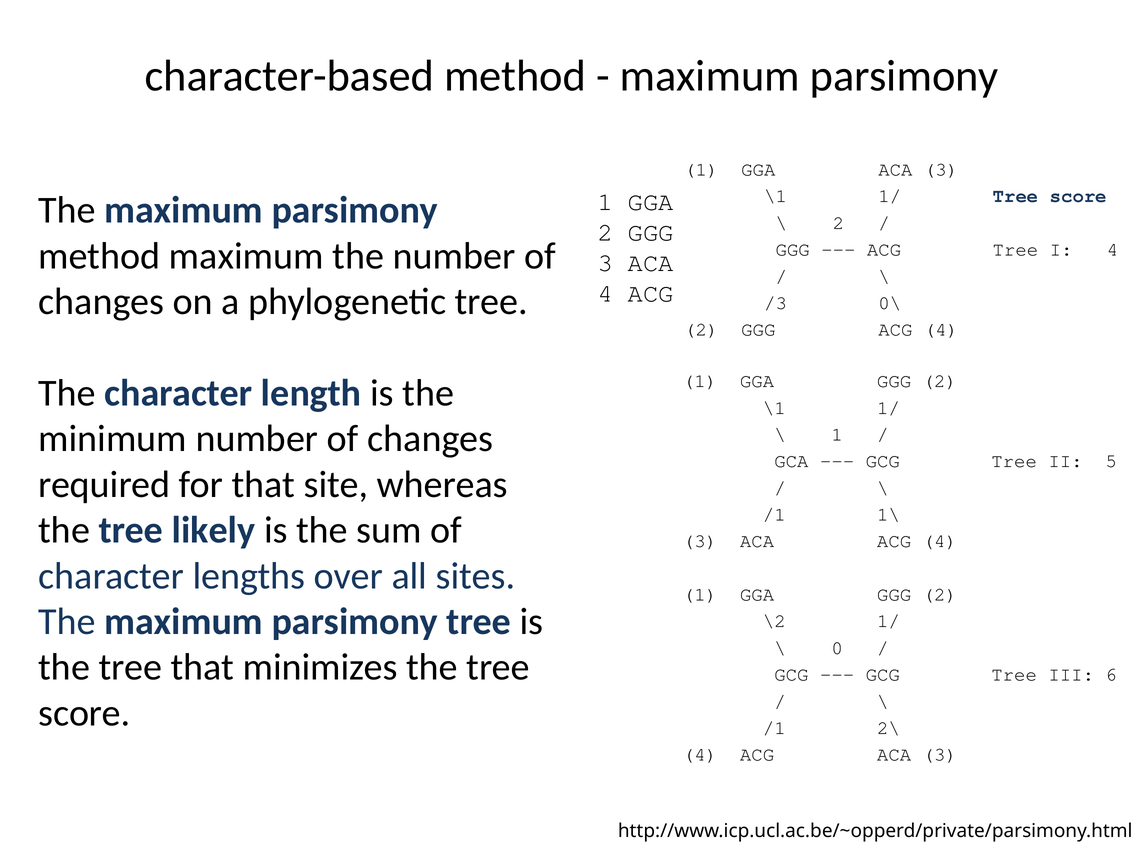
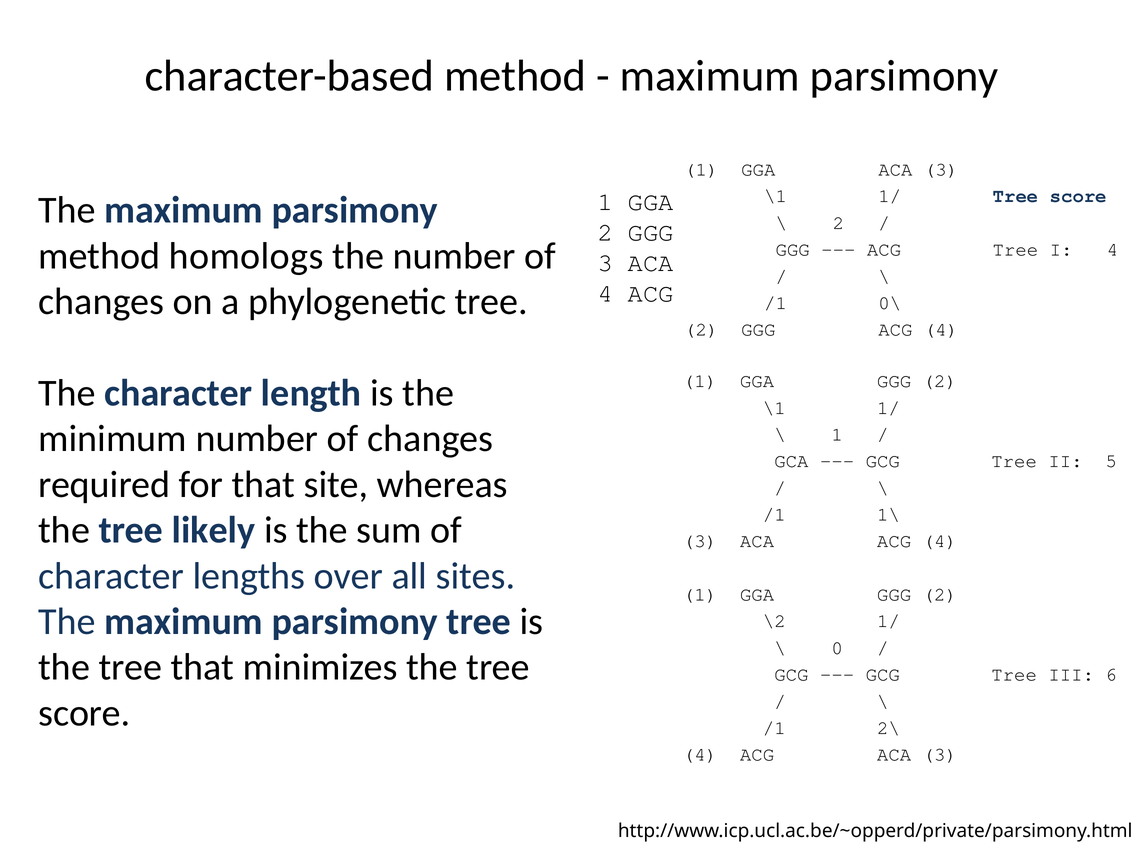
method maximum: maximum -> homologs (246, 256)
/3: /3 -> /1 (776, 303)
